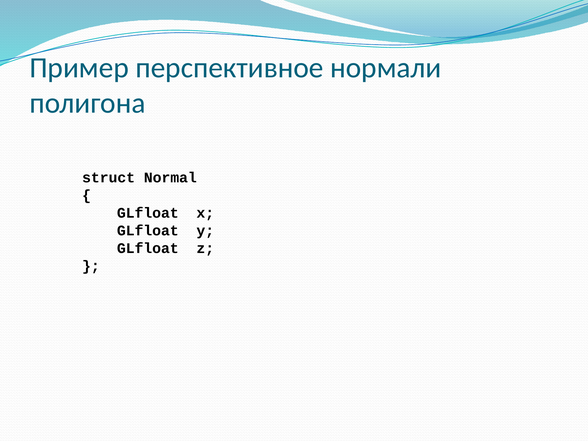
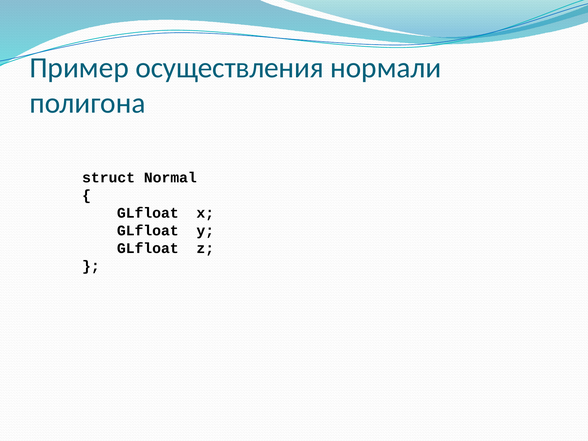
перспективное: перспективное -> осуществления (230, 68)
